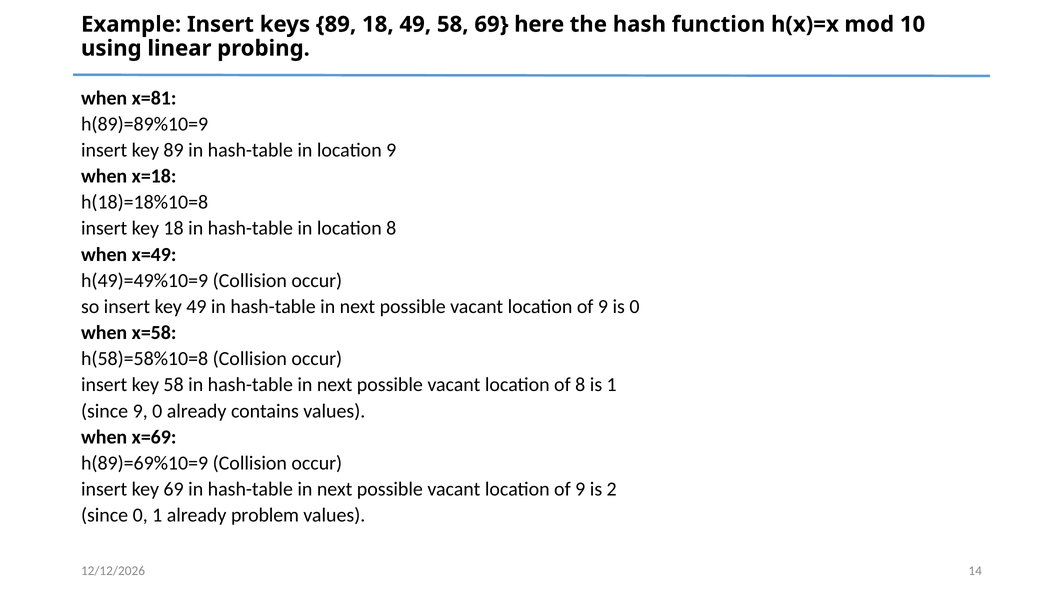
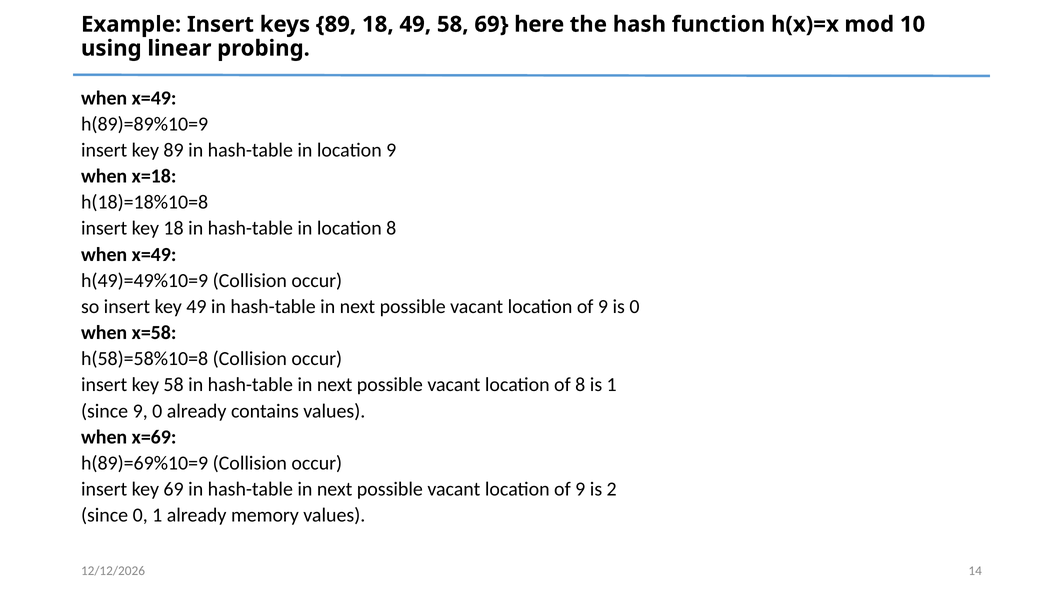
x=81: x=81 -> x=49 (154, 98)
problem: problem -> memory (265, 515)
